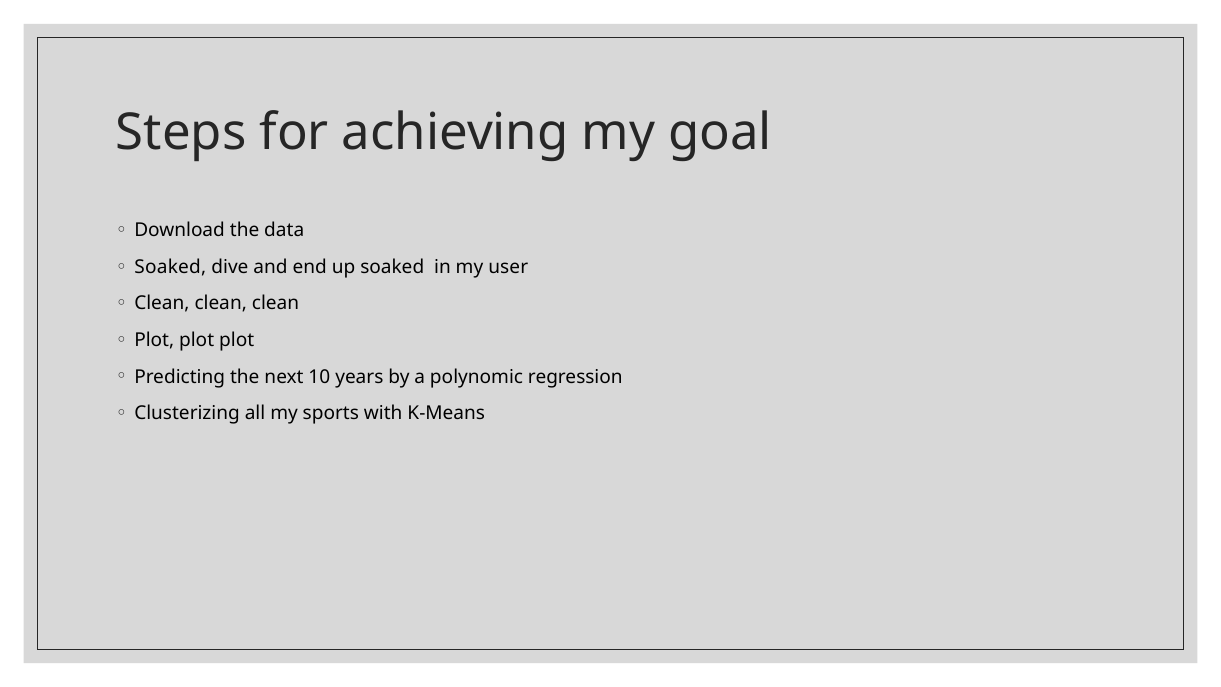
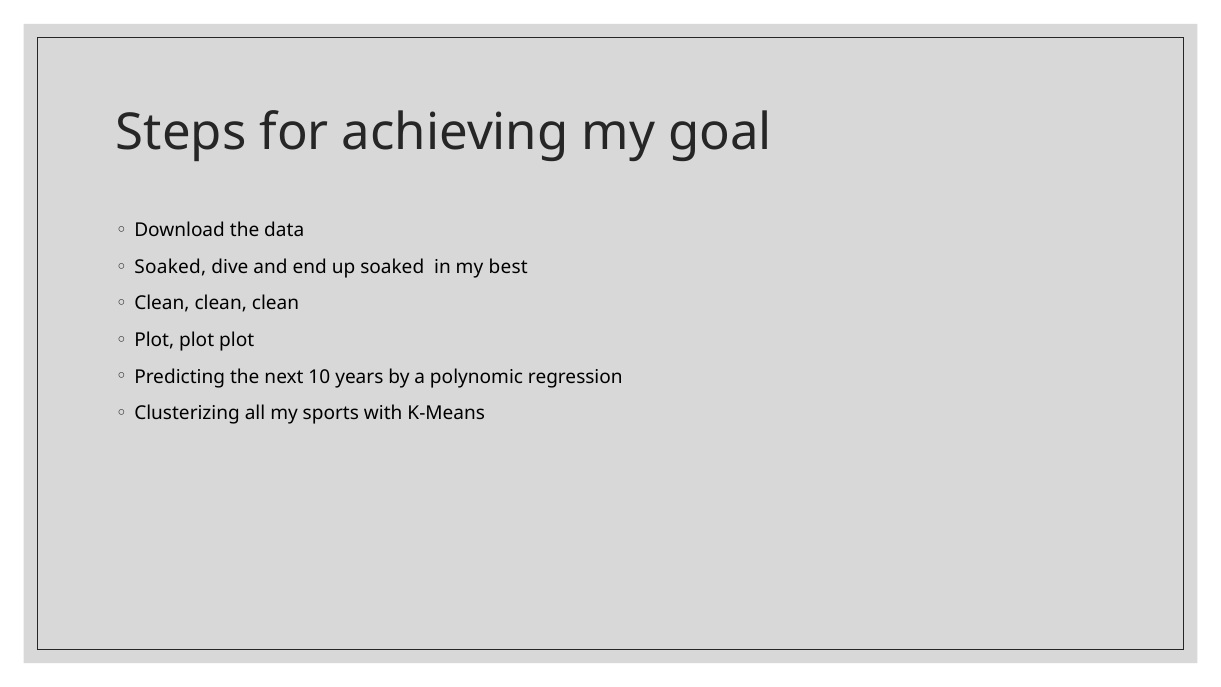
user: user -> best (508, 267)
